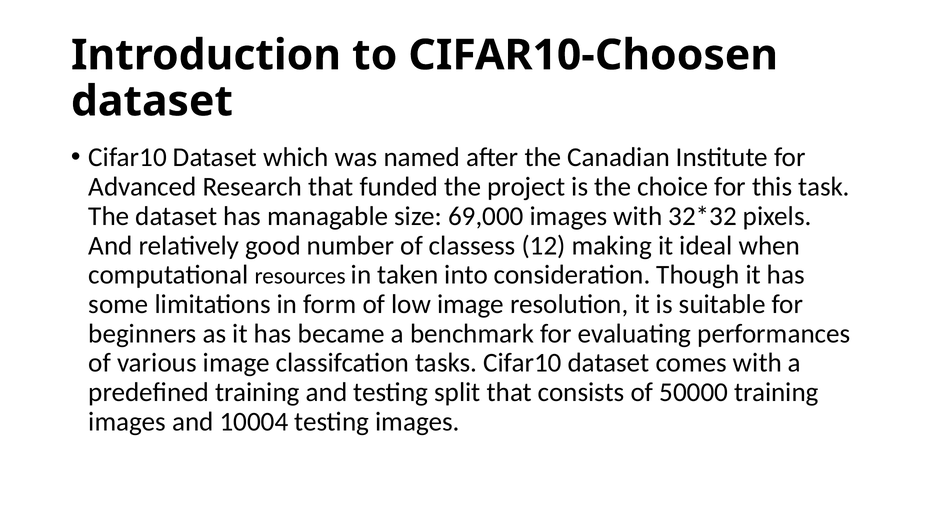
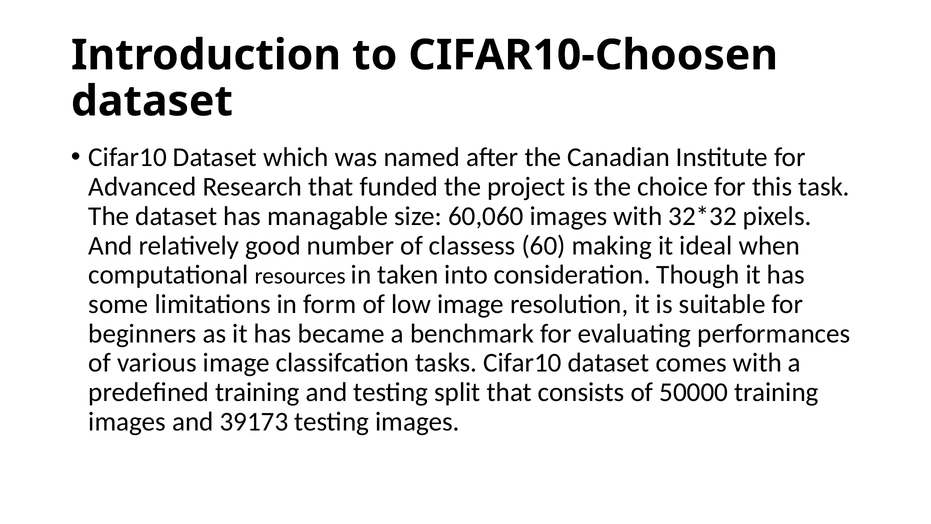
69,000: 69,000 -> 60,060 (486, 216)
12: 12 -> 60 (544, 245)
10004: 10004 -> 39173 (254, 421)
